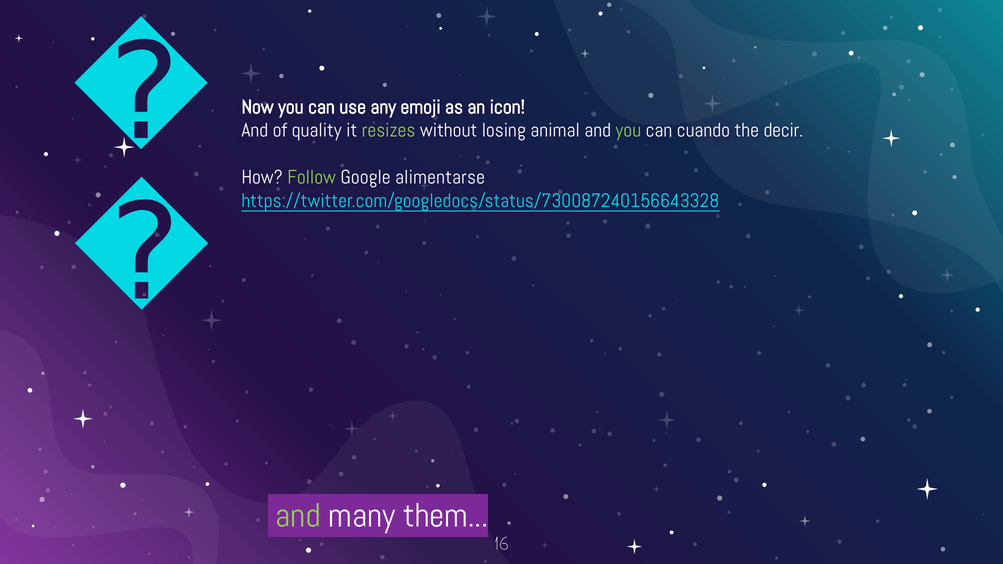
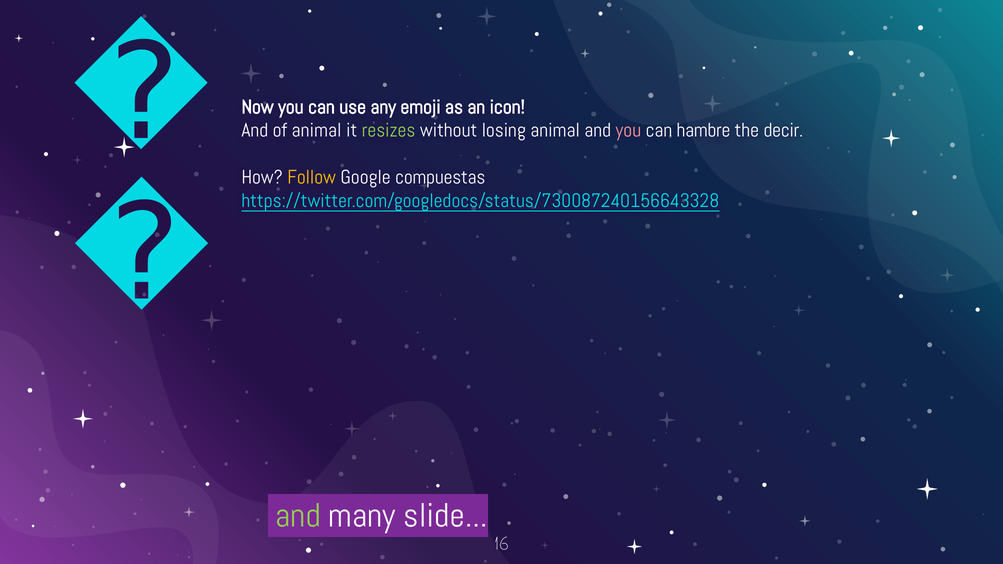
of quality: quality -> animal (317, 130)
you colour: light green -> pink (628, 130)
cuando: cuando -> hambre (704, 130)
Follow colour: light green -> yellow (312, 177)
alimentarse: alimentarse -> compuestas (440, 177)
them: them -> slide (445, 516)
